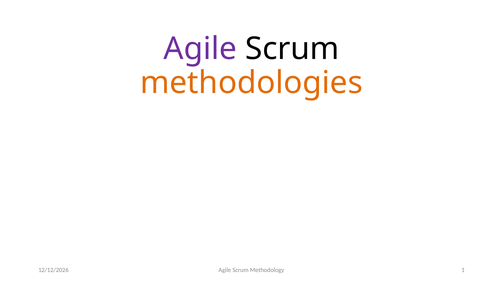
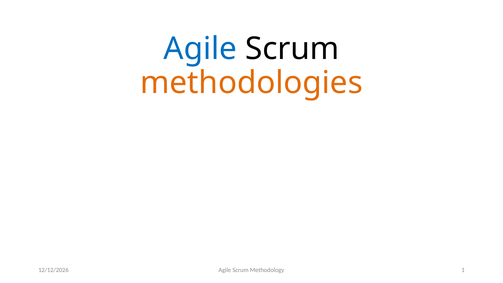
Agile colour: purple -> blue (200, 49)
